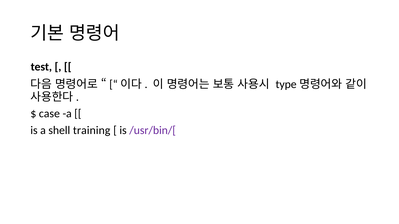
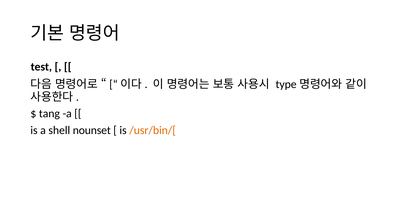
case: case -> tang (49, 114)
training: training -> nounset (92, 131)
/usr/bin/[ colour: purple -> orange (153, 131)
